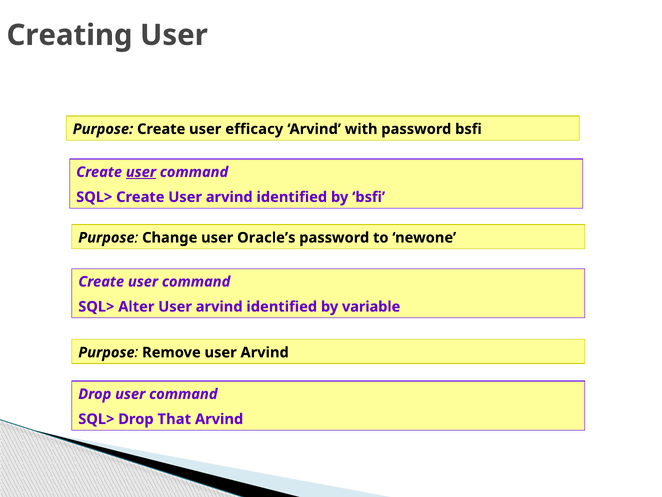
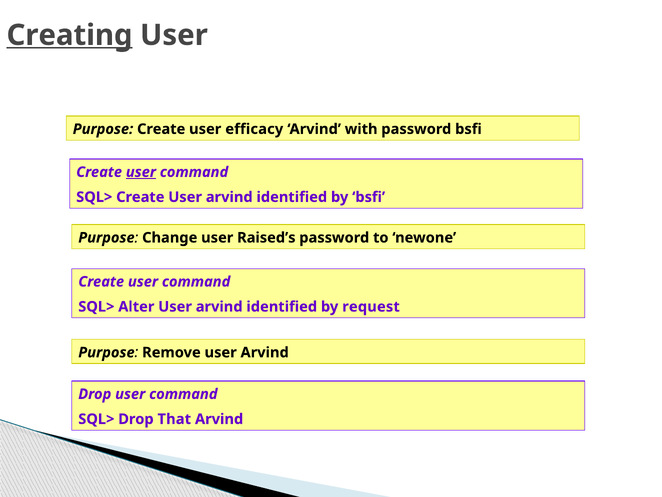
Creating underline: none -> present (70, 35)
Oracle’s: Oracle’s -> Raised’s (266, 237)
variable: variable -> request (371, 306)
